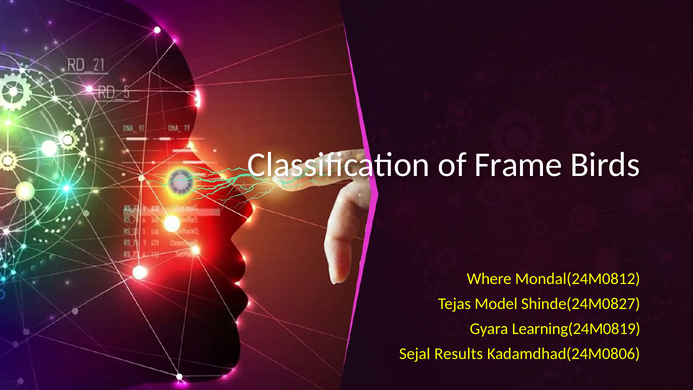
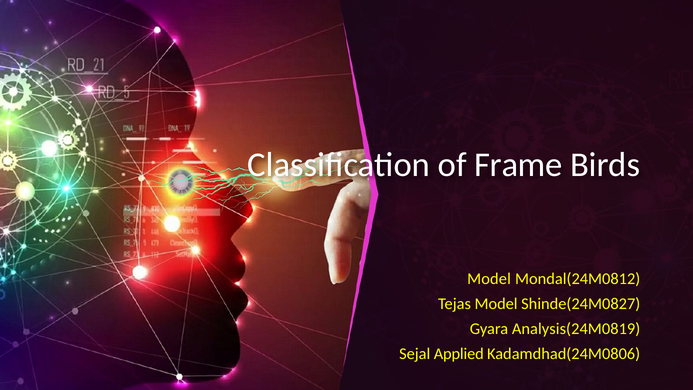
Where: Where -> Model (489, 279)
Learning(24M0819: Learning(24M0819 -> Analysis(24M0819 (576, 329)
Results: Results -> Applied (459, 354)
